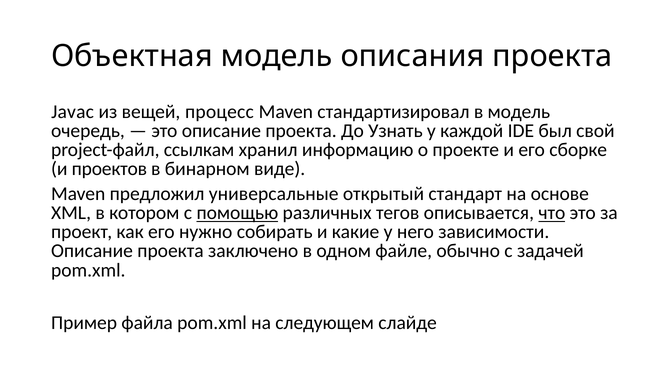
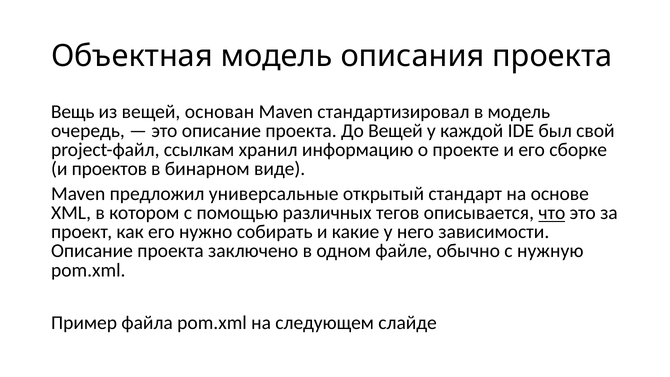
Javac: Javac -> Вещь (73, 112)
процесс: процесс -> основан (219, 112)
До Узнать: Узнать -> Вещей (395, 131)
помощью underline: present -> none (237, 213)
задачей: задачей -> нужную (550, 251)
